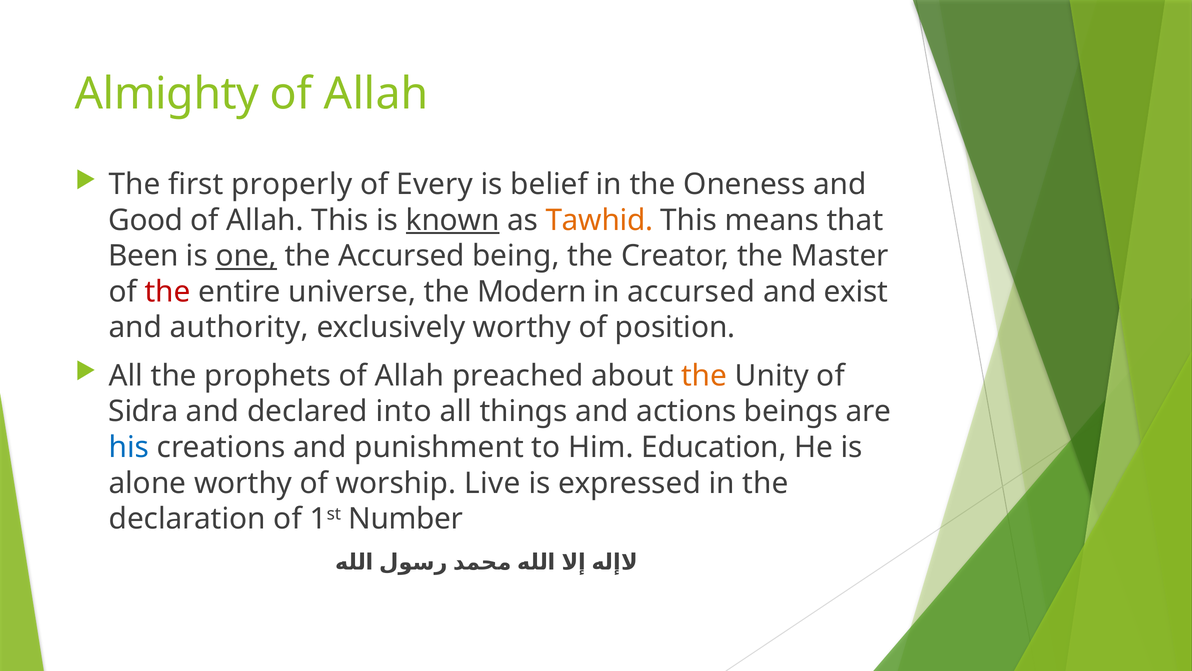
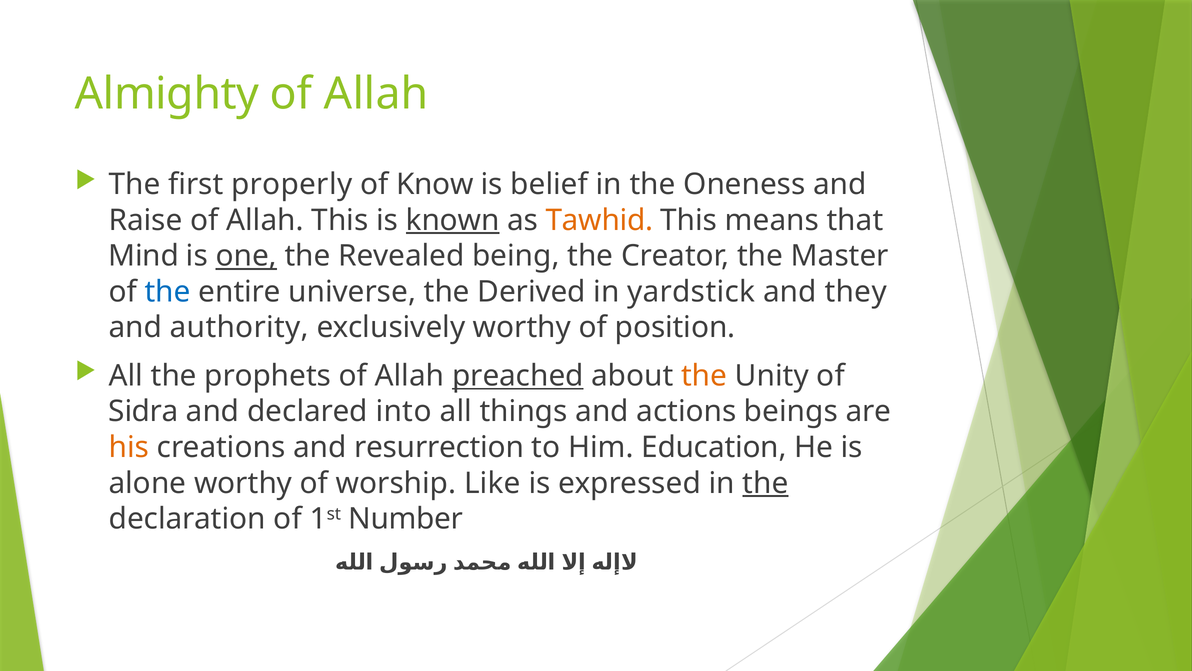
Every: Every -> Know (435, 184)
Good: Good -> Raise (146, 220)
Been: Been -> Mind (144, 256)
the Accursed: Accursed -> Revealed (401, 256)
the colour: red -> blue (168, 292)
Modern: Modern -> Derived (532, 292)
in accursed: accursed -> yardstick (691, 292)
exist: exist -> they (856, 292)
preached underline: none -> present (518, 376)
his colour: blue -> orange (129, 447)
punishment: punishment -> resurrection (439, 447)
Live: Live -> Like (492, 483)
the underline: none -> present (765, 483)
